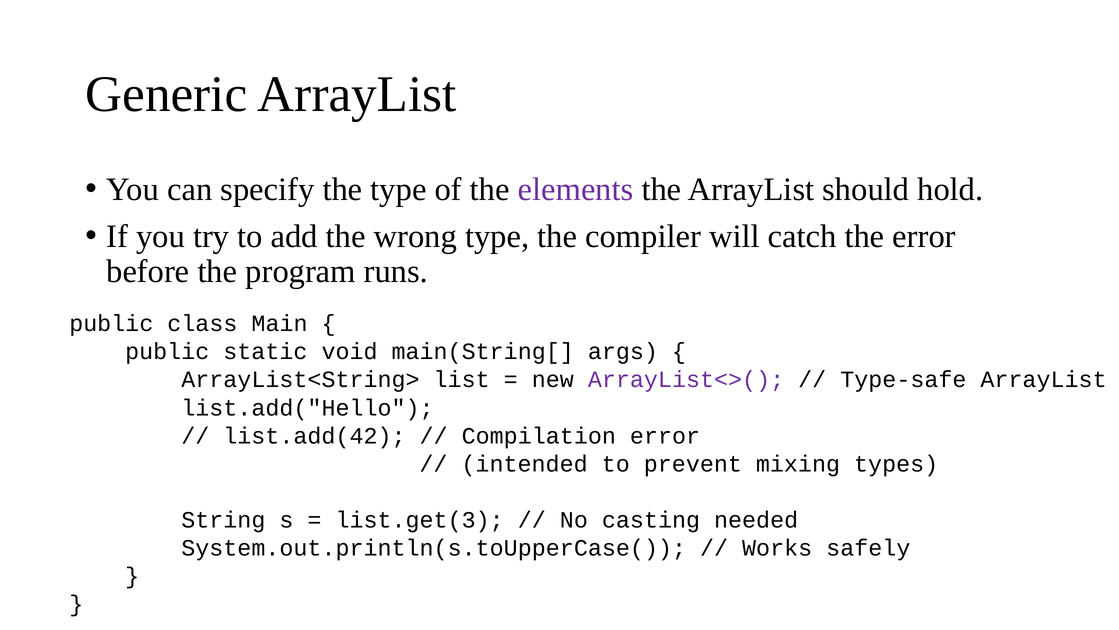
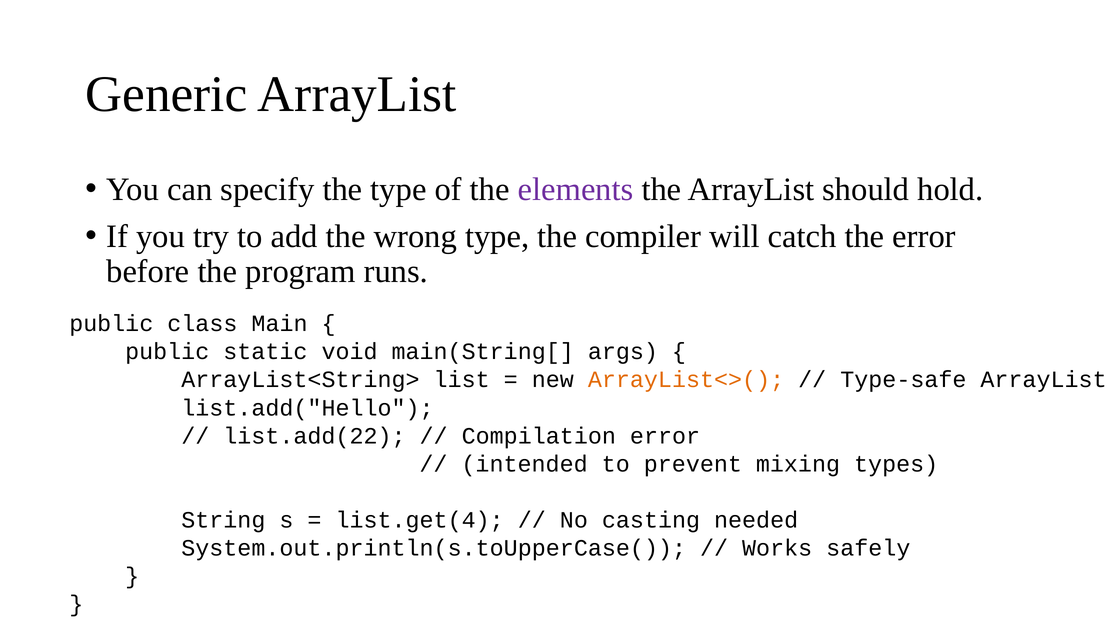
ArrayList<>( colour: purple -> orange (686, 379)
list.add(42: list.add(42 -> list.add(22 (314, 435)
list.get(3: list.get(3 -> list.get(4 (420, 519)
